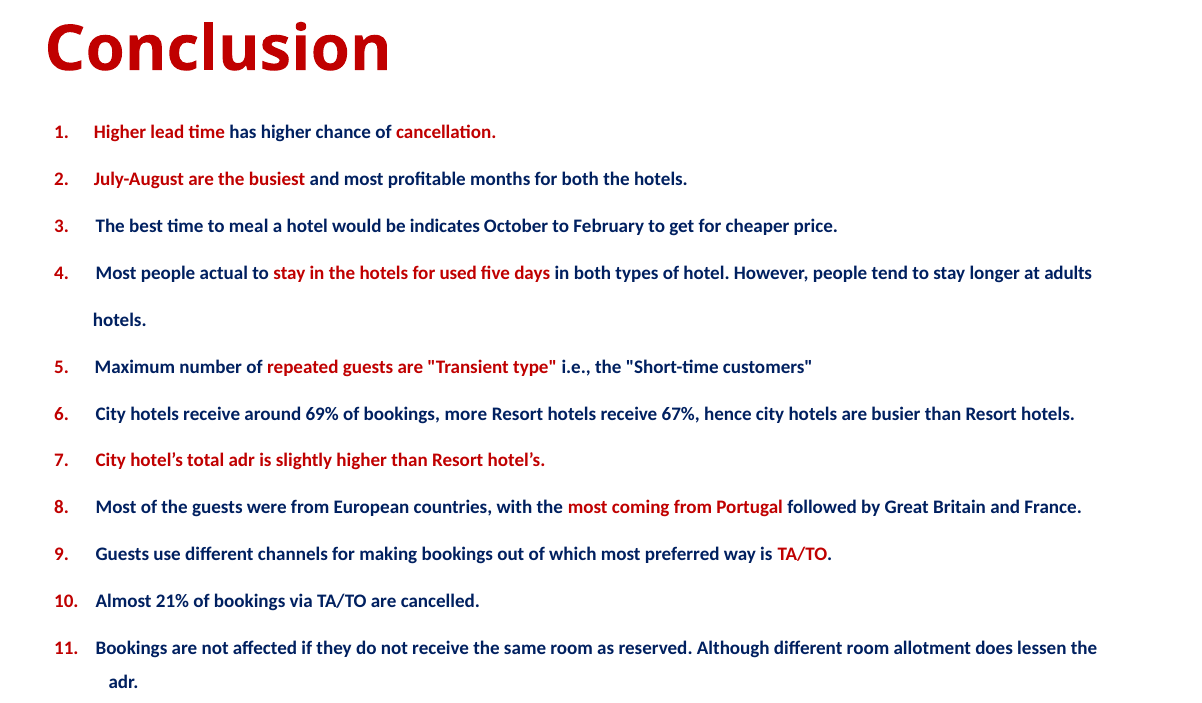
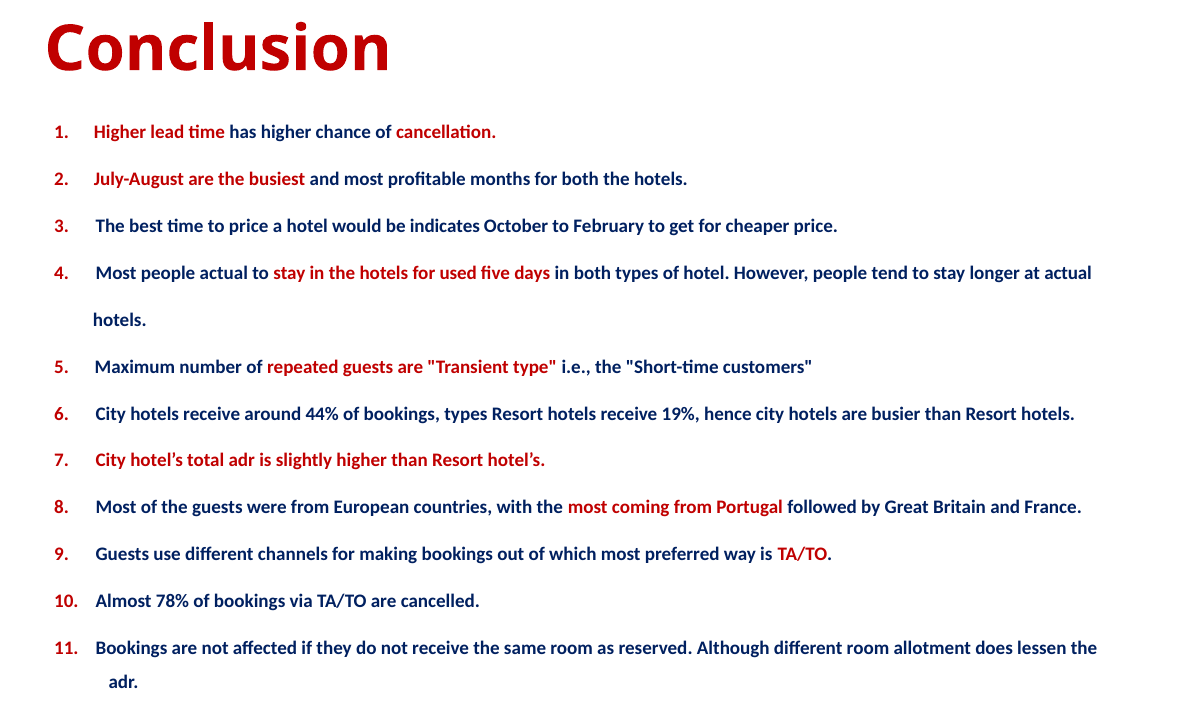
to meal: meal -> price (249, 226)
at adults: adults -> actual (1068, 273)
69%: 69% -> 44% (322, 414)
bookings more: more -> types (466, 414)
67%: 67% -> 19% (681, 414)
21%: 21% -> 78% (172, 601)
